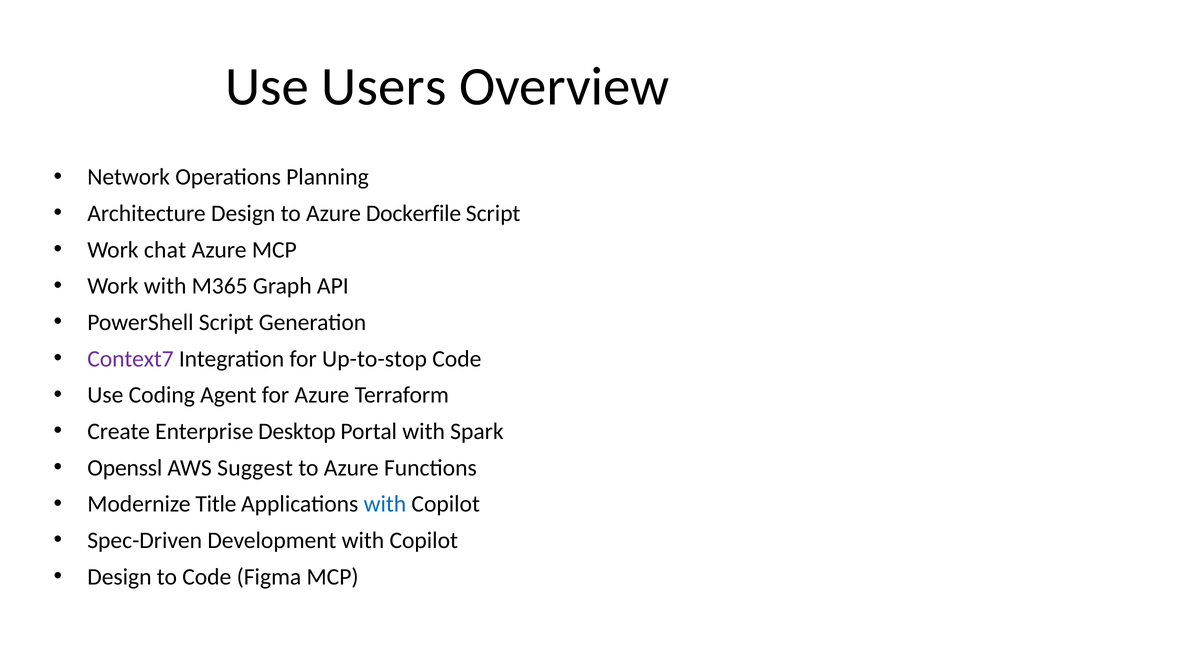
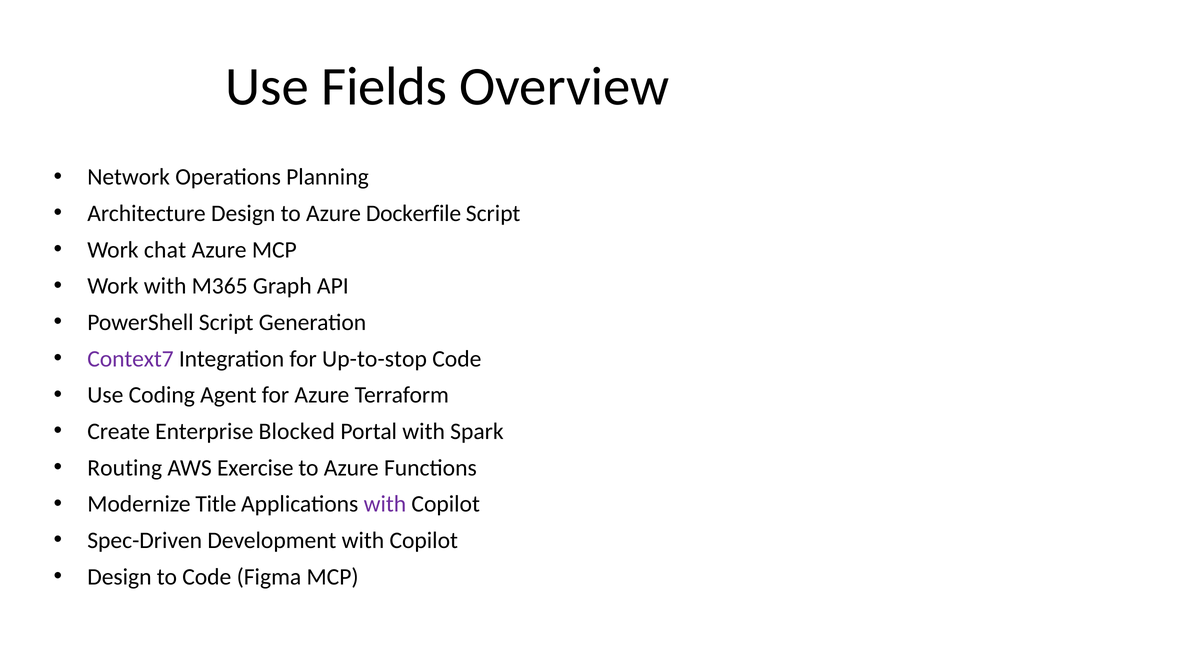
Users: Users -> Fields (384, 87)
Desktop: Desktop -> Blocked (297, 431)
Openssl: Openssl -> Routing (125, 468)
Suggest: Suggest -> Exercise (255, 468)
with colour: blue -> purple (385, 504)
